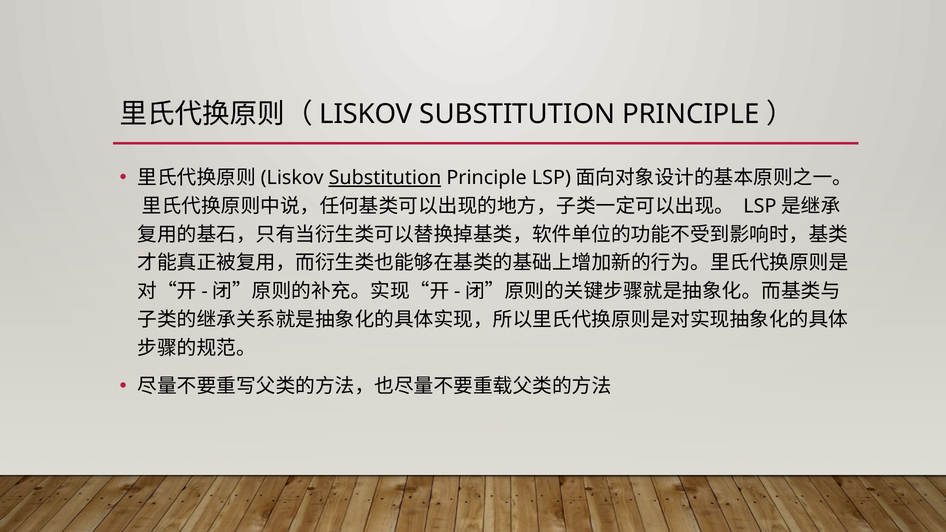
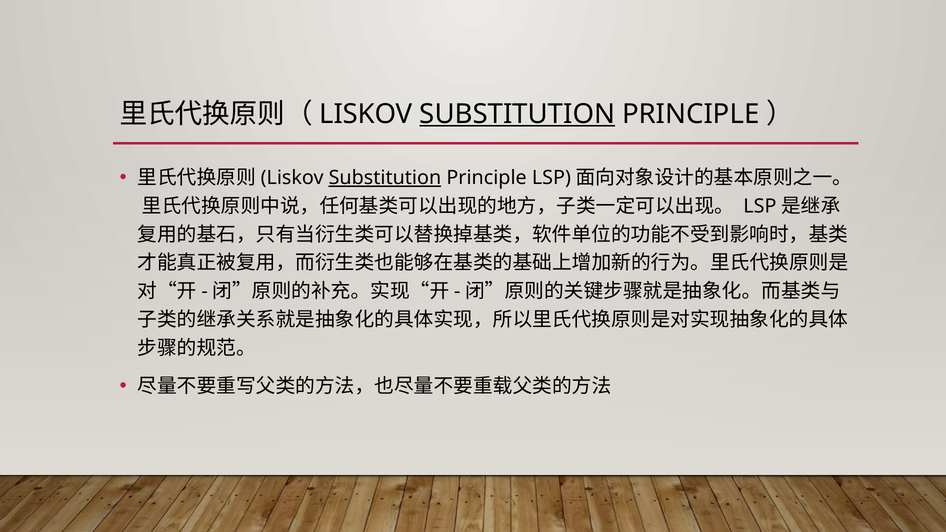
SUBSTITUTION underline: none -> present (517, 114)
